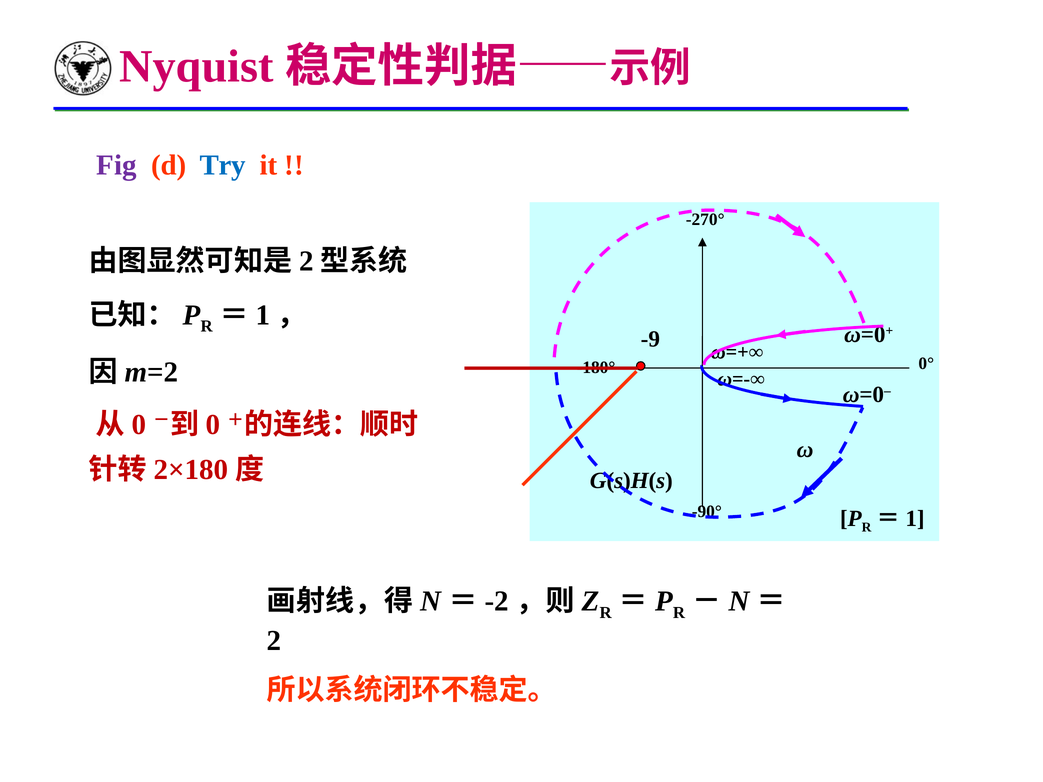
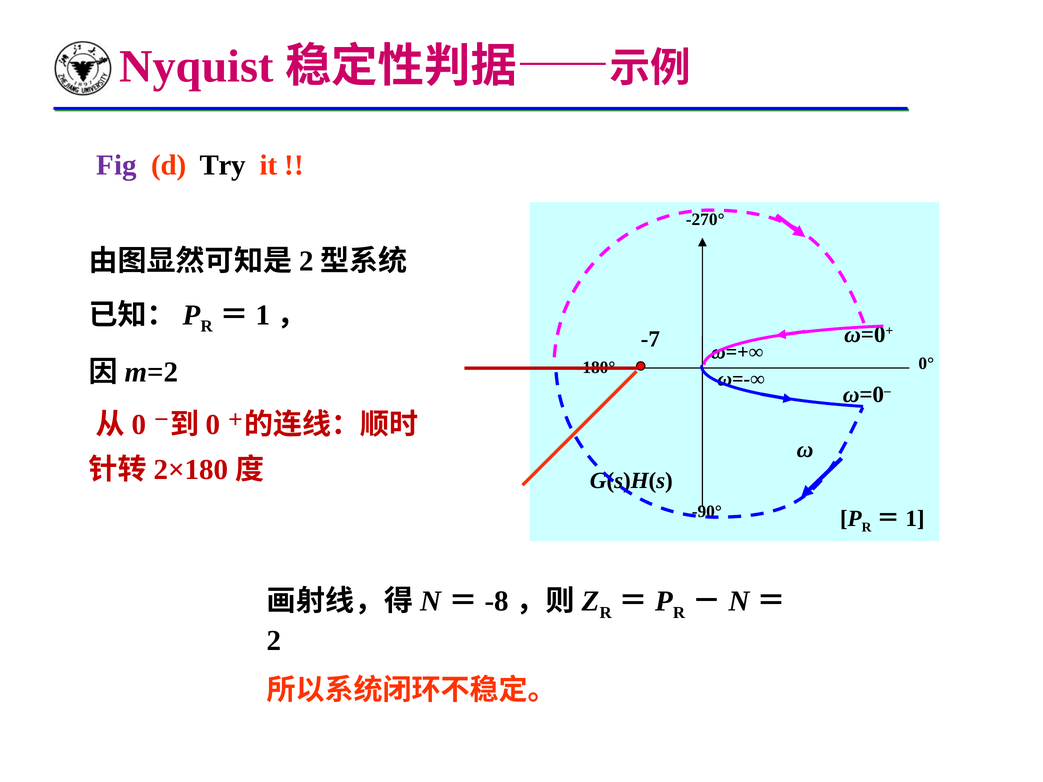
Try colour: blue -> black (223, 165)
-9: -9 -> -7 (650, 339)
-2: -2 -> -8 (497, 601)
